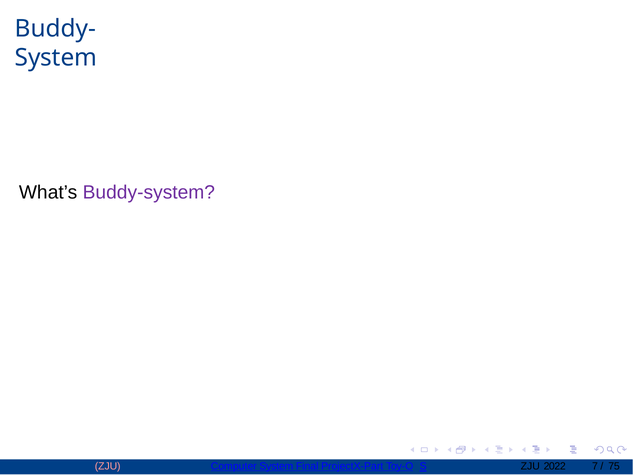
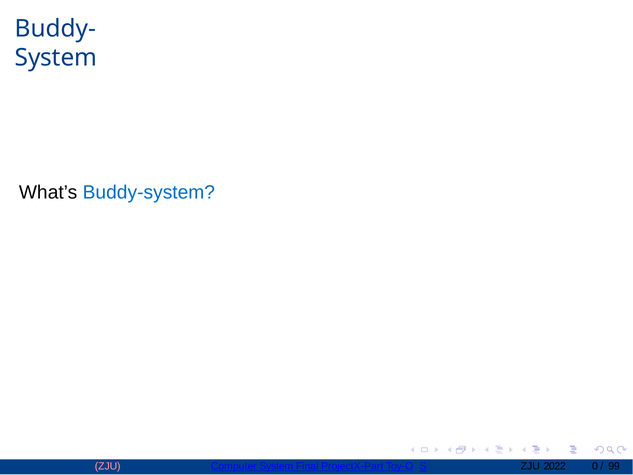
Buddy-system colour: purple -> blue (149, 192)
7: 7 -> 0 (595, 466)
75: 75 -> 99 (614, 466)
